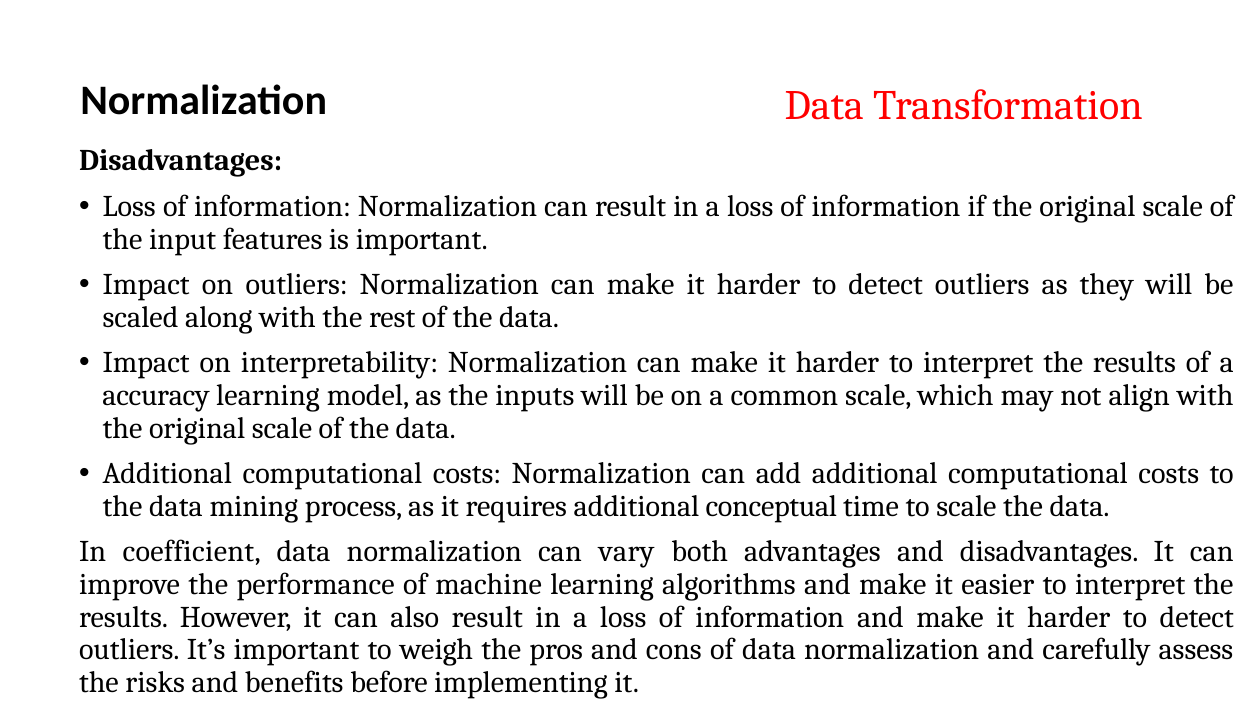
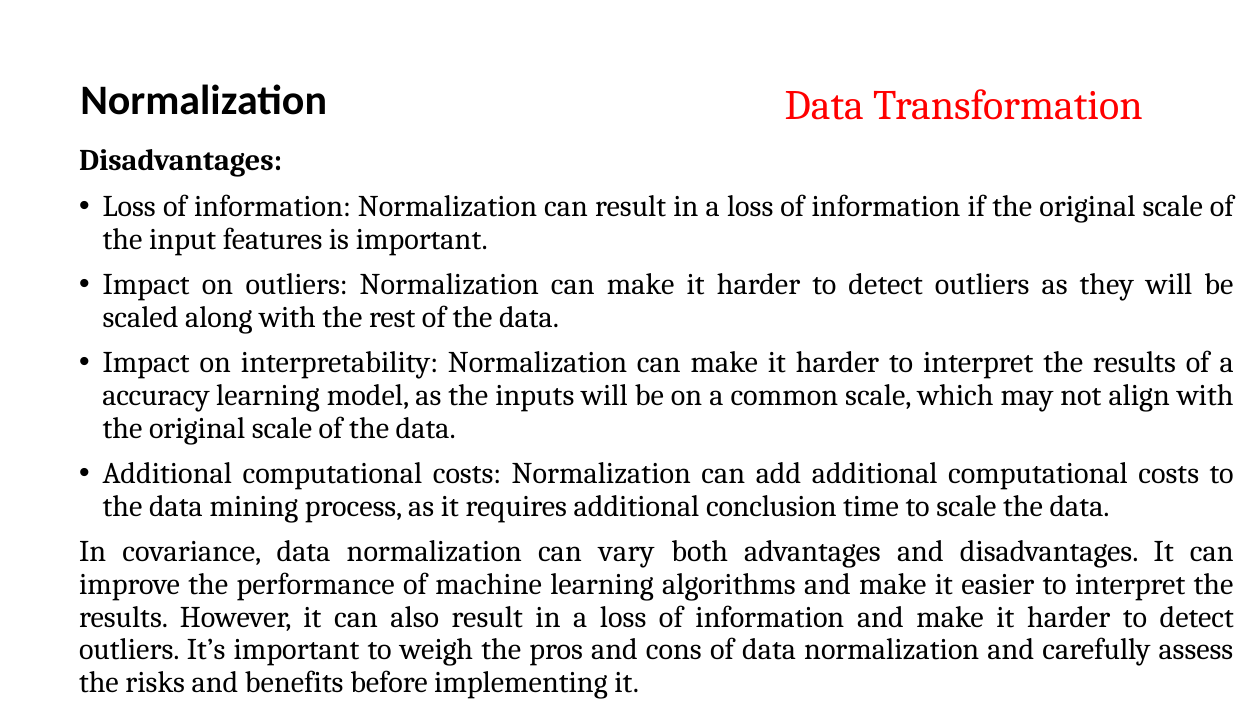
conceptual: conceptual -> conclusion (771, 506)
coefficient: coefficient -> covariance (192, 552)
